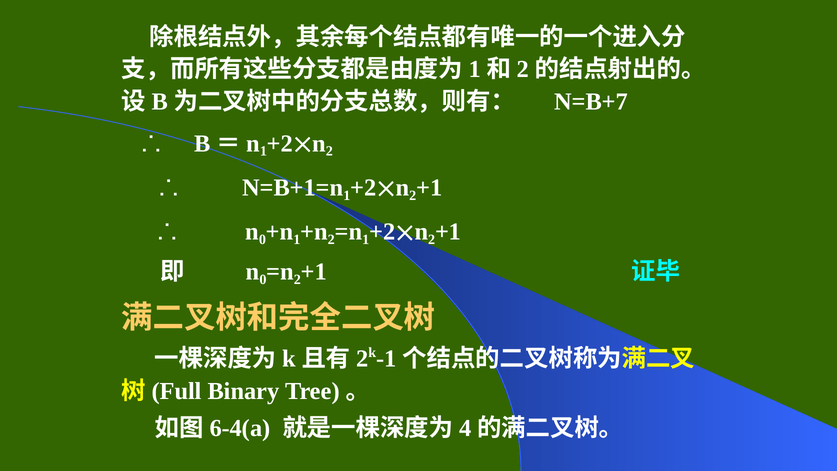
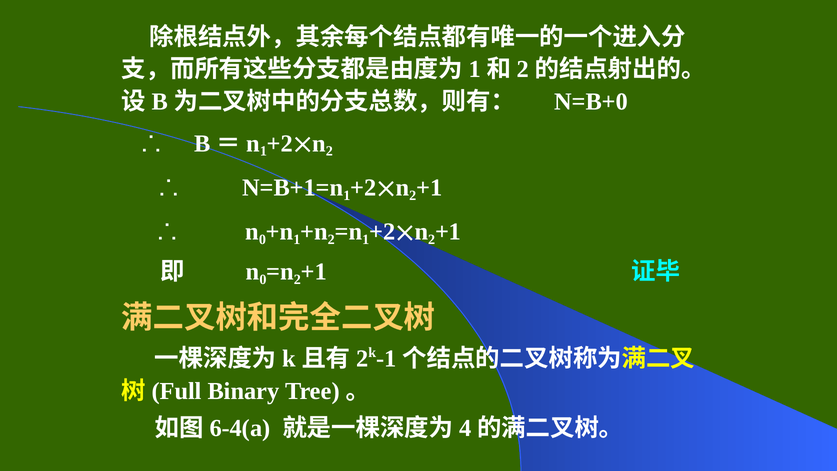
N=B+7: N=B+7 -> N=B+0 (591, 102)
